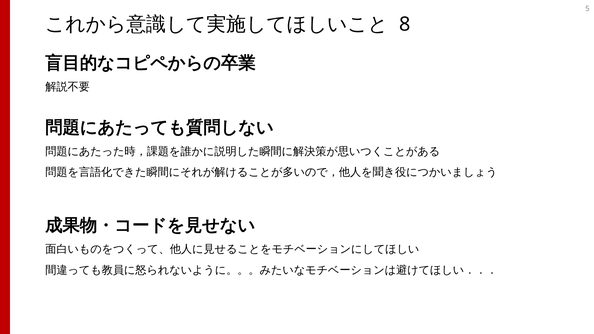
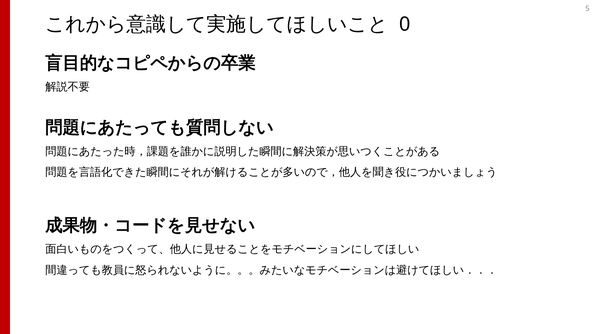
8: 8 -> 0 (405, 24)
